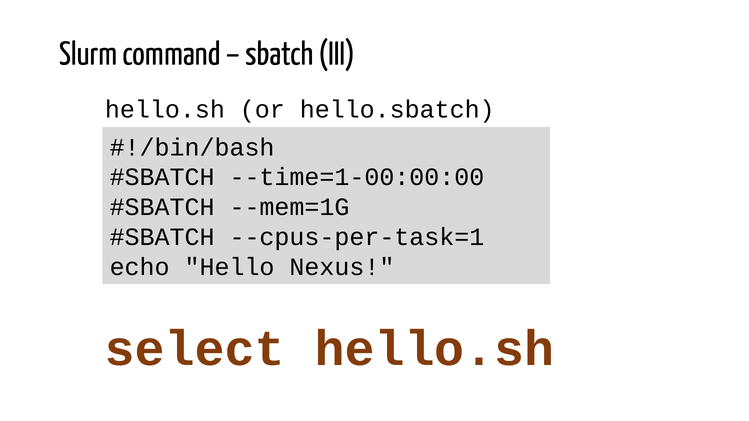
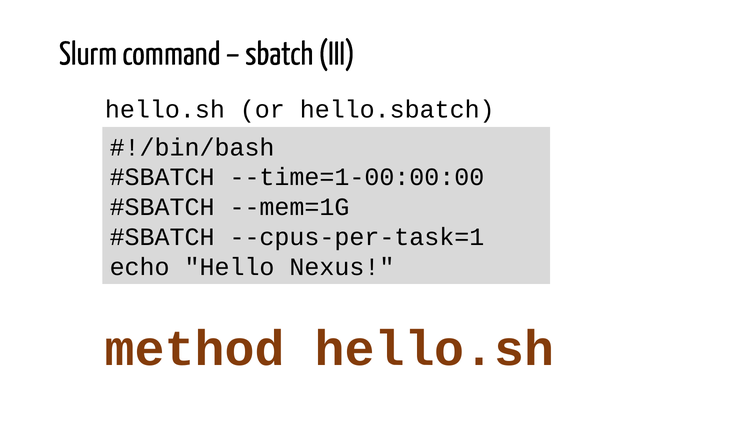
select: select -> method (195, 349)
